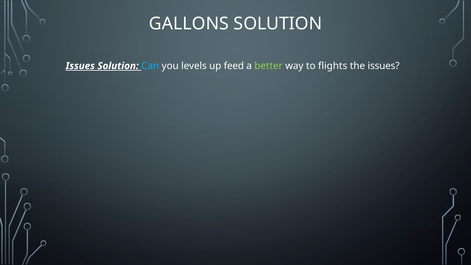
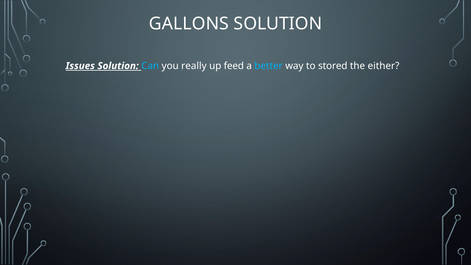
levels: levels -> really (194, 66)
better colour: light green -> light blue (269, 66)
flights: flights -> stored (333, 66)
the issues: issues -> either (384, 66)
